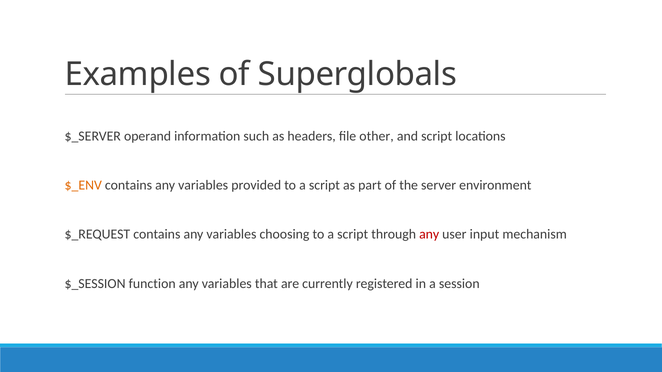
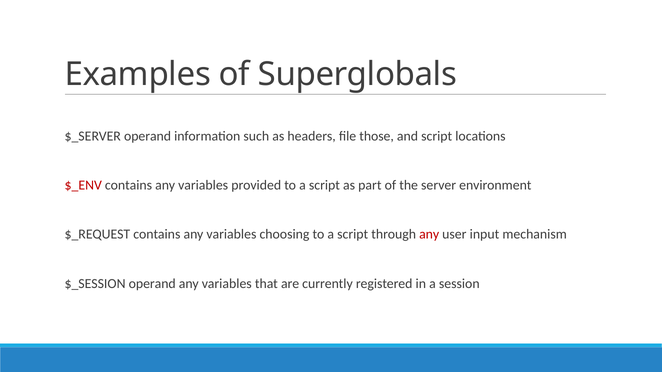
other: other -> those (377, 136)
$_ENV colour: orange -> red (83, 185)
$_SESSION function: function -> operand (152, 284)
